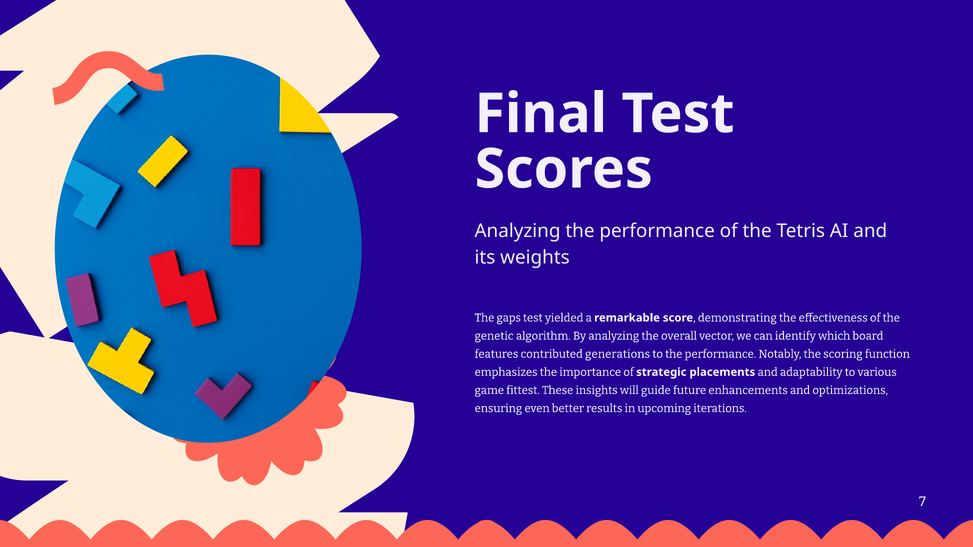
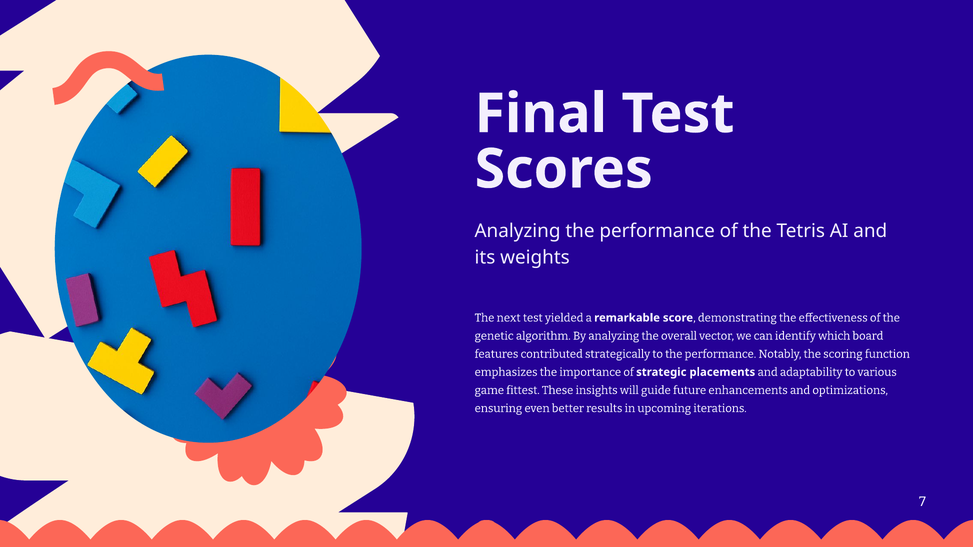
gaps: gaps -> next (509, 318)
generations: generations -> strategically (618, 354)
